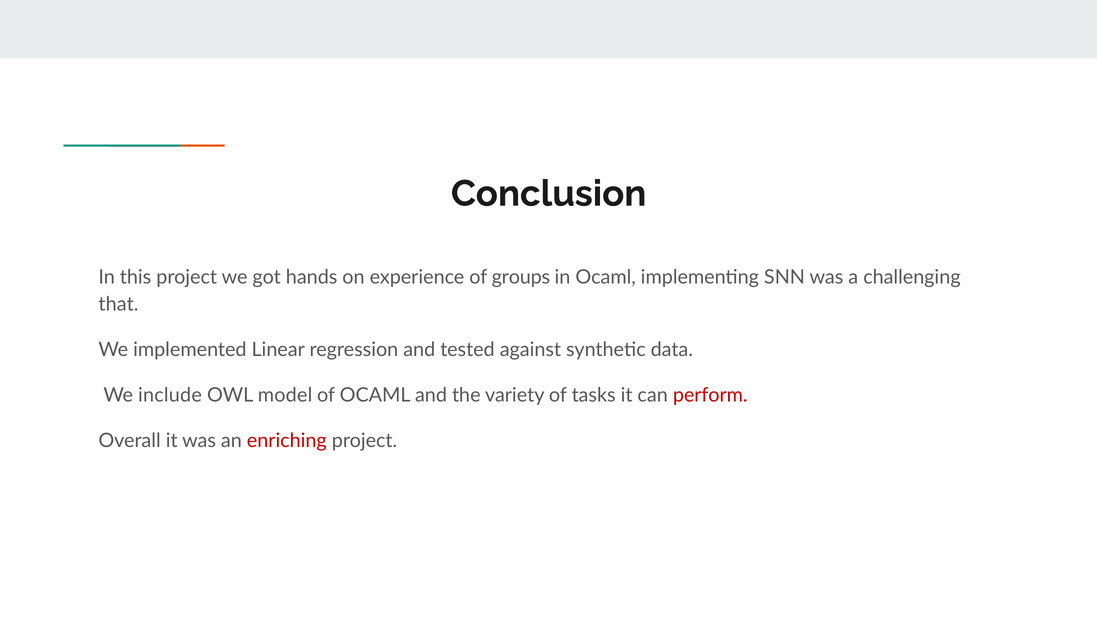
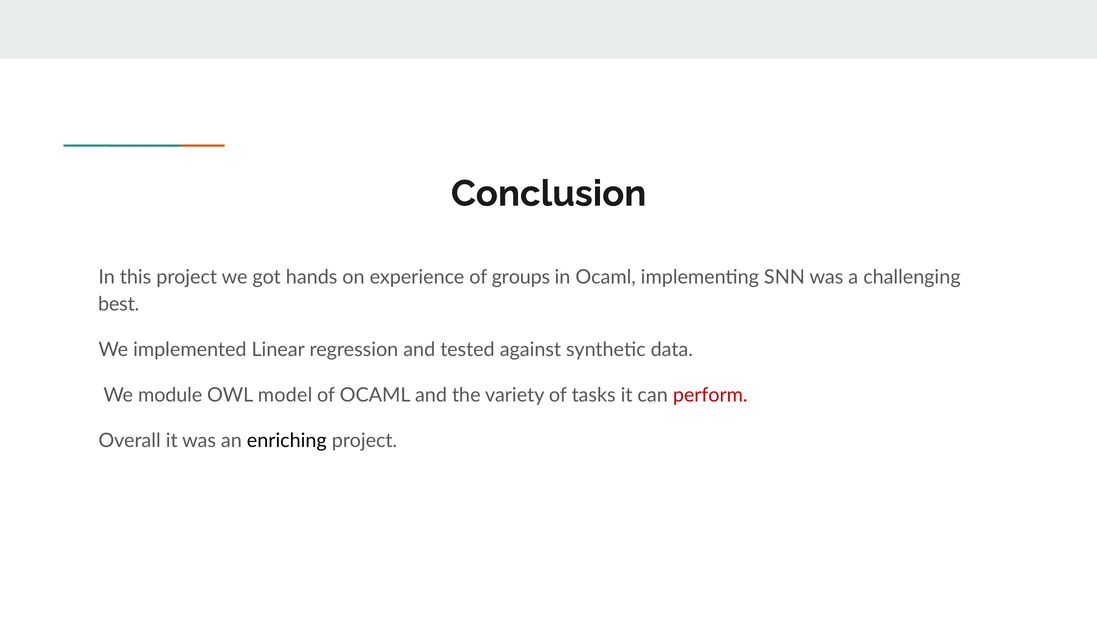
that: that -> best (119, 304)
include: include -> module (170, 395)
enriching colour: red -> black (287, 441)
